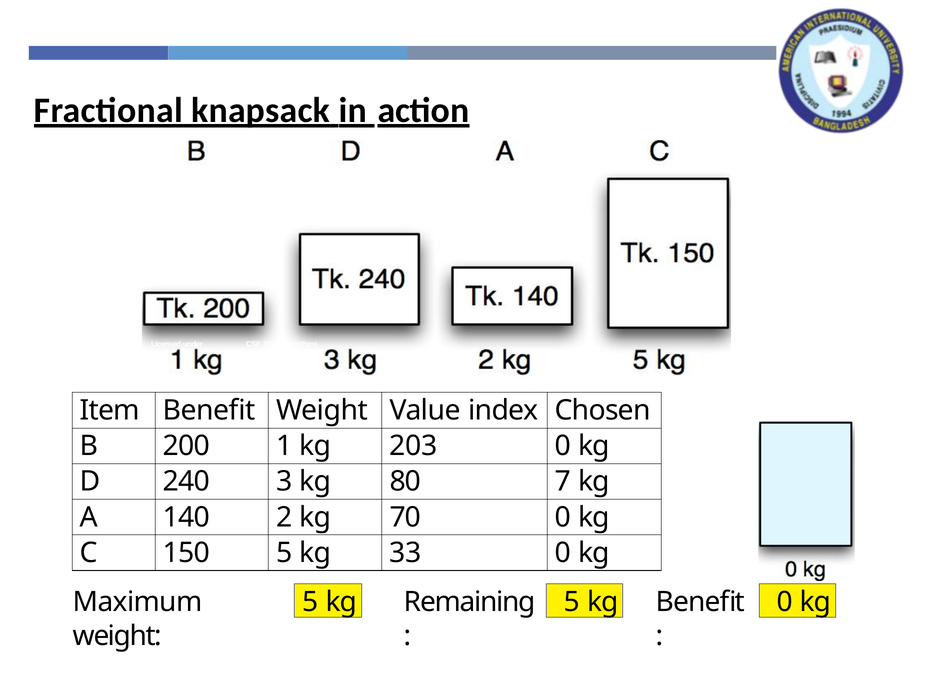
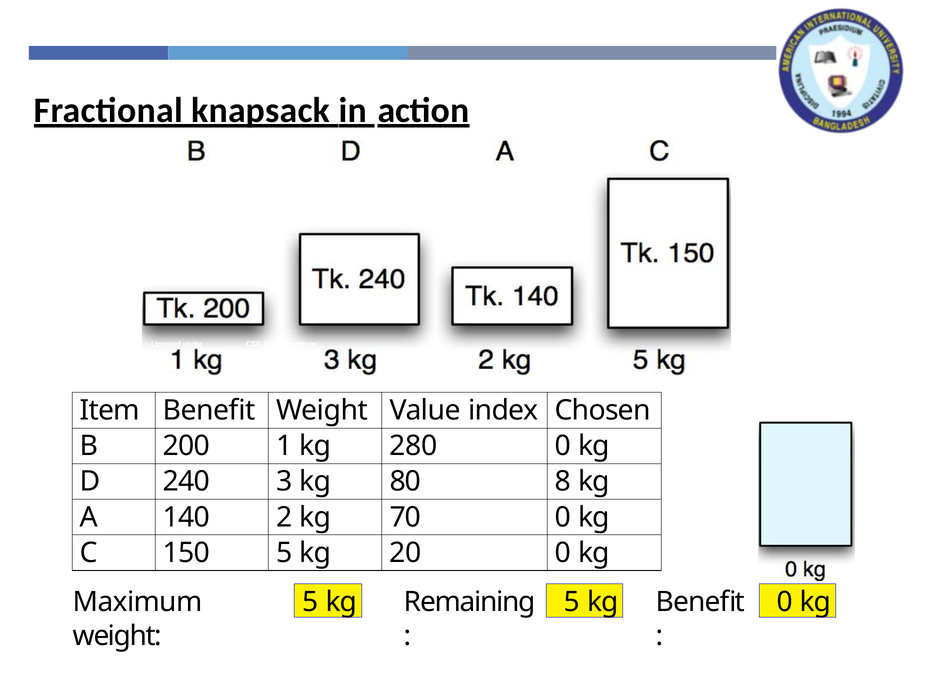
203: 203 -> 280 (413, 446)
7: 7 -> 8 (563, 482)
33: 33 -> 20 (406, 553)
